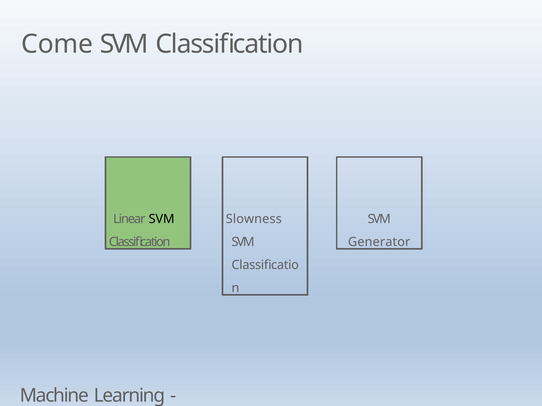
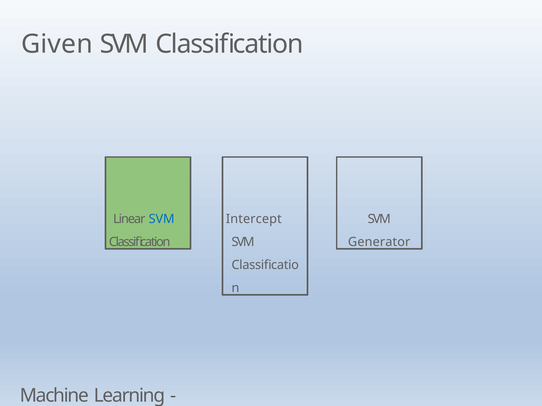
Come: Come -> Given (57, 44)
SVM colour: black -> blue (162, 219)
Slowness: Slowness -> Intercept (254, 219)
